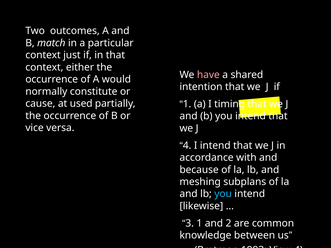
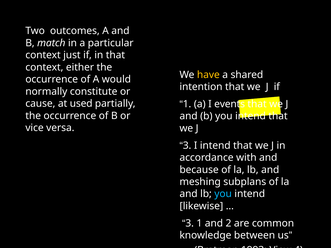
have colour: pink -> yellow (208, 75)
timing: timing -> events (230, 104)
4: 4 -> 3 (187, 146)
